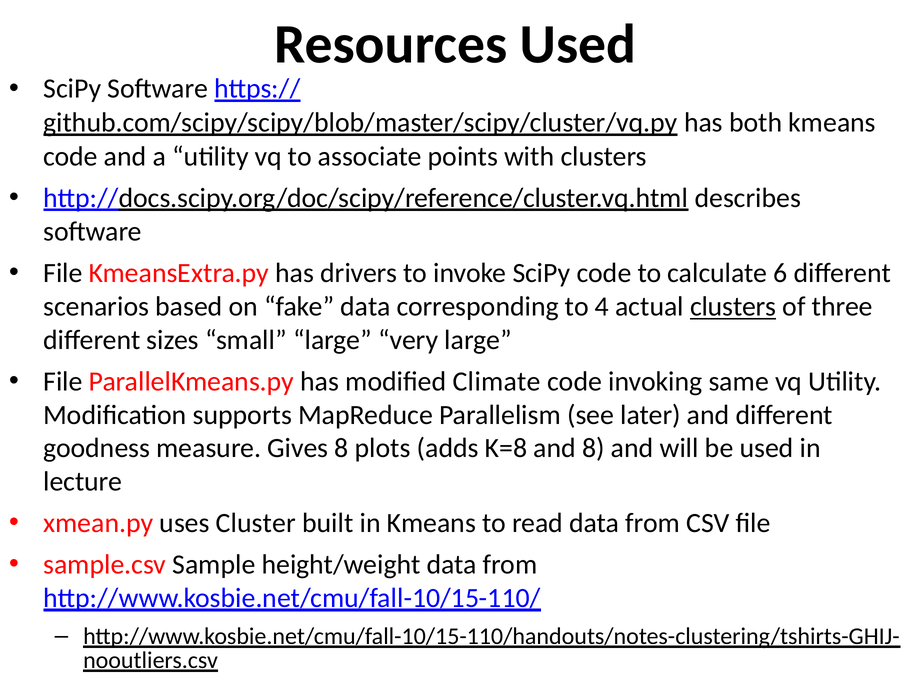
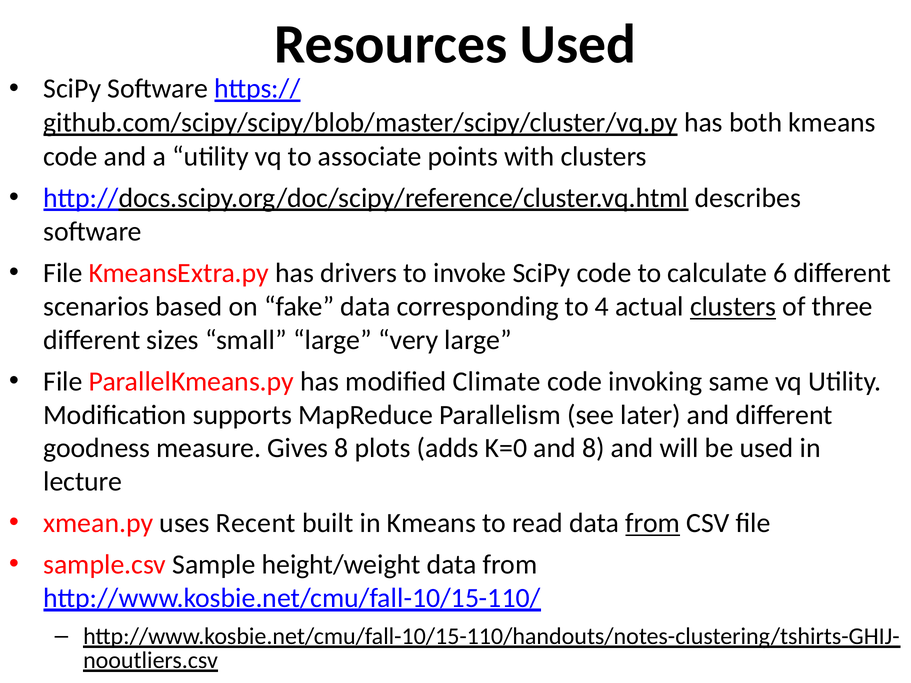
K=8: K=8 -> K=0 (506, 448)
Cluster: Cluster -> Recent (256, 523)
from underline: none -> present (653, 523)
